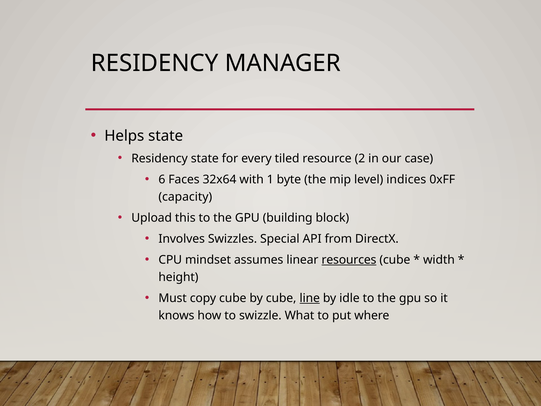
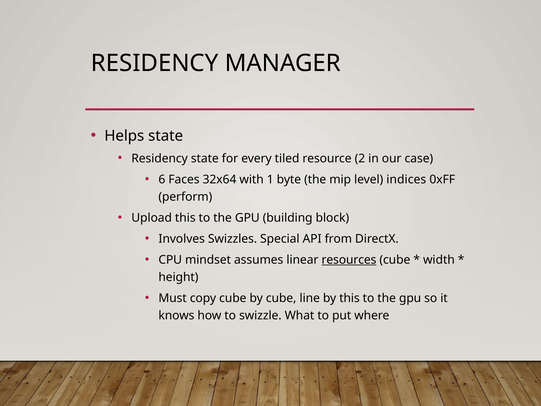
capacity: capacity -> perform (185, 197)
line underline: present -> none (310, 298)
by idle: idle -> this (349, 298)
